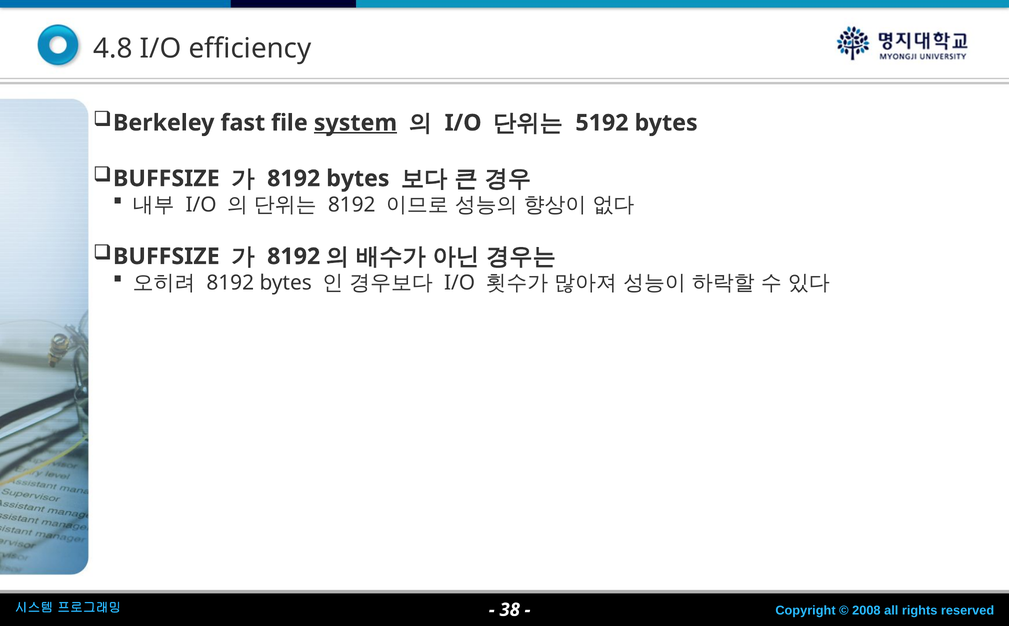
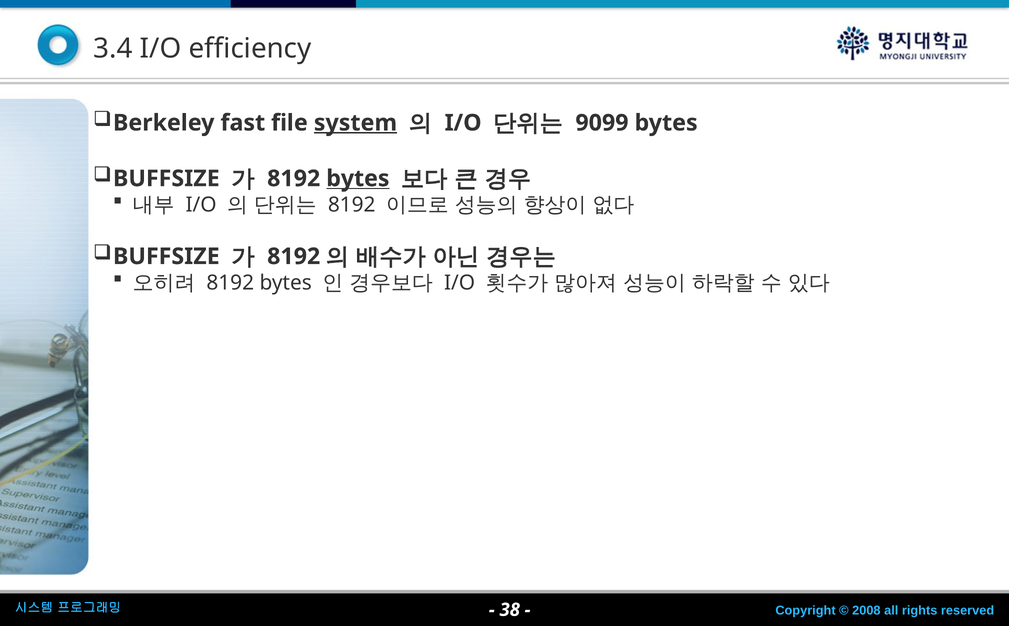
4.8: 4.8 -> 3.4 (113, 48)
5192: 5192 -> 9099 (602, 123)
bytes underline: none -> present (358, 179)
